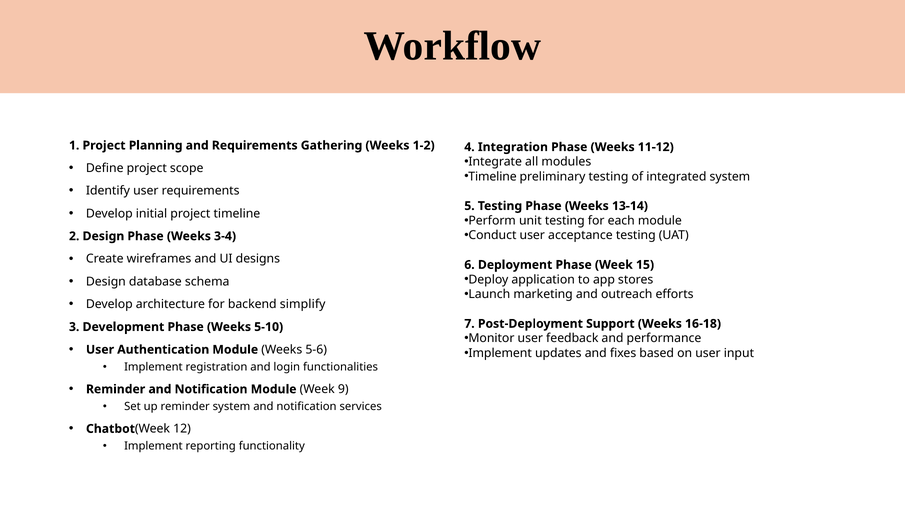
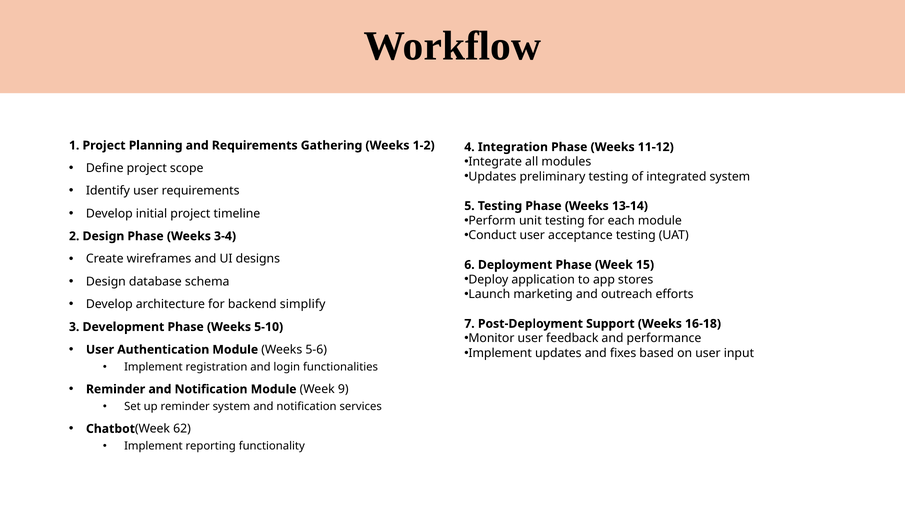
Timeline: Timeline -> Updates (492, 177)
12: 12 -> 62 (182, 429)
